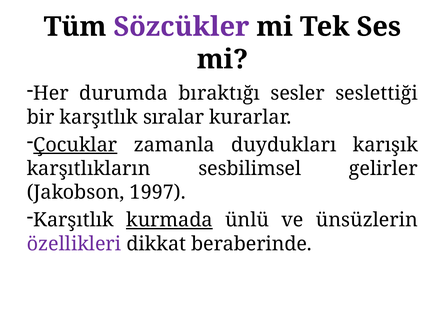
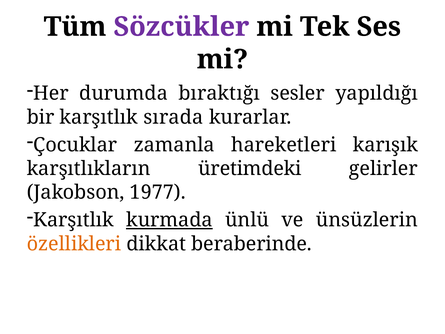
seslettiği: seslettiği -> yapıldığı (377, 93)
sıralar: sıralar -> sırada (173, 117)
Çocuklar underline: present -> none (75, 145)
duydukları: duydukları -> hareketleri (284, 145)
sesbilimsel: sesbilimsel -> üretimdeki (250, 169)
1997: 1997 -> 1977 (158, 192)
özellikleri colour: purple -> orange (74, 244)
